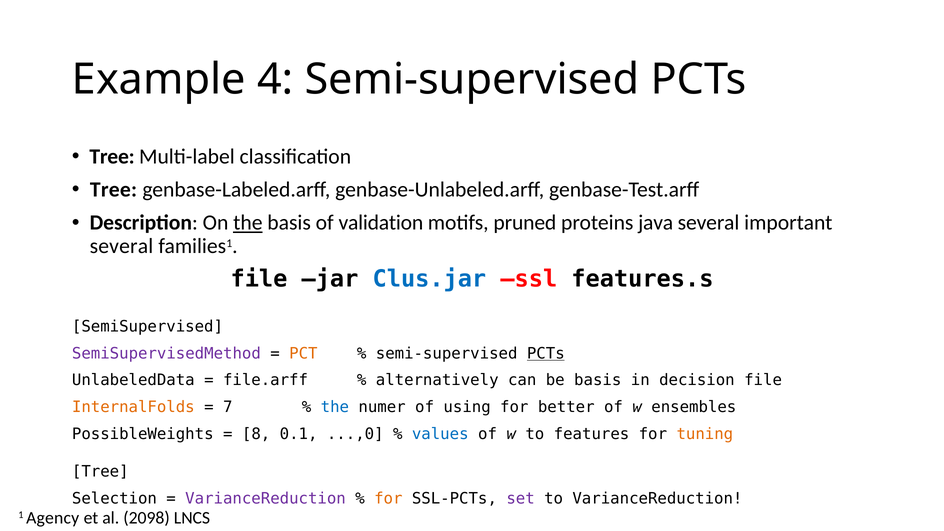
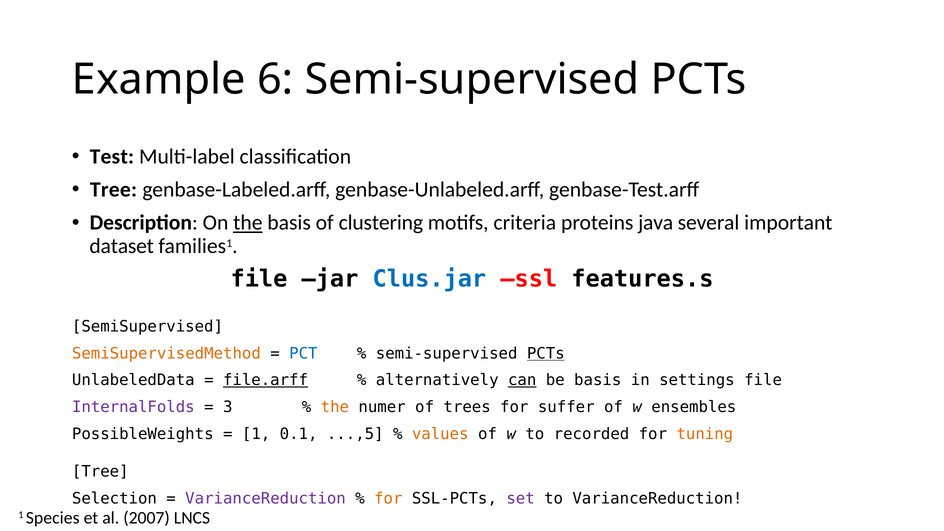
4: 4 -> 6 (275, 79)
Tree: Tree -> Test (112, 156)
validation: validation -> clustering (381, 223)
pruned: pruned -> criteria (525, 223)
several: several -> dataset (122, 246)
SemiSupervisedMethod colour: purple -> orange (166, 353)
PCT colour: orange -> blue (303, 353)
file.arff underline: none -> present (265, 380)
can underline: none -> present (522, 380)
decision: decision -> settings (697, 380)
InternalFolds colour: orange -> purple (133, 407)
7: 7 -> 3 (228, 407)
the colour: blue -> orange (335, 407)
using: using -> trees (467, 407)
better: better -> suffer (566, 407)
8: 8 -> 1 (256, 434)
...,0: ...,0 -> ...,5 (355, 434)
values colour: blue -> orange (440, 434)
features: features -> recorded (592, 434)
Agency: Agency -> Species (53, 518)
2098: 2098 -> 2007 (147, 518)
